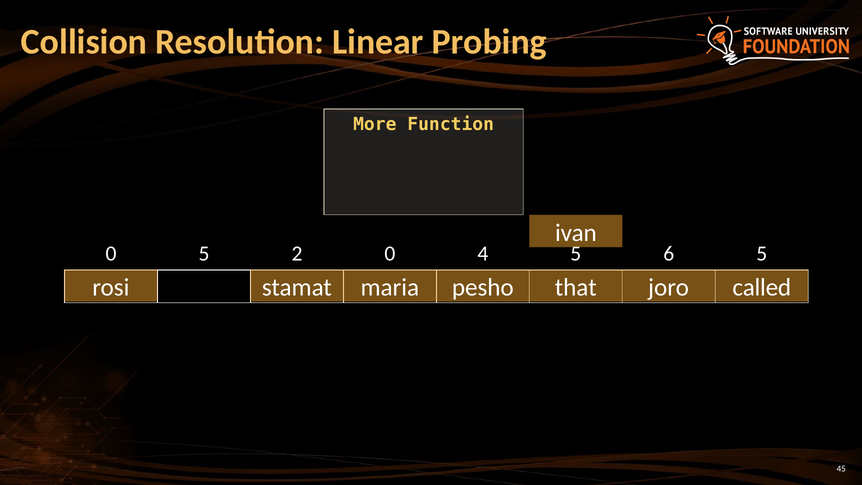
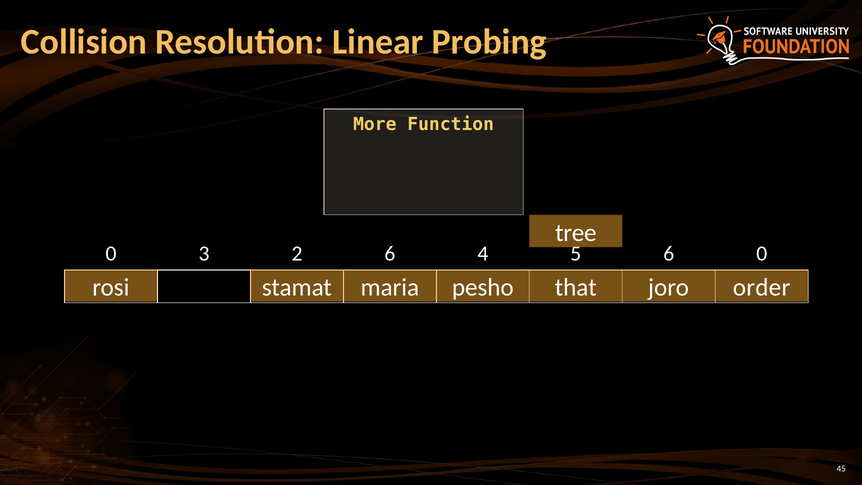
ivan: ivan -> tree (576, 233)
0 5: 5 -> 3 (204, 254)
2 0: 0 -> 6 (390, 254)
6 5: 5 -> 0 (762, 254)
called: called -> order (762, 287)
